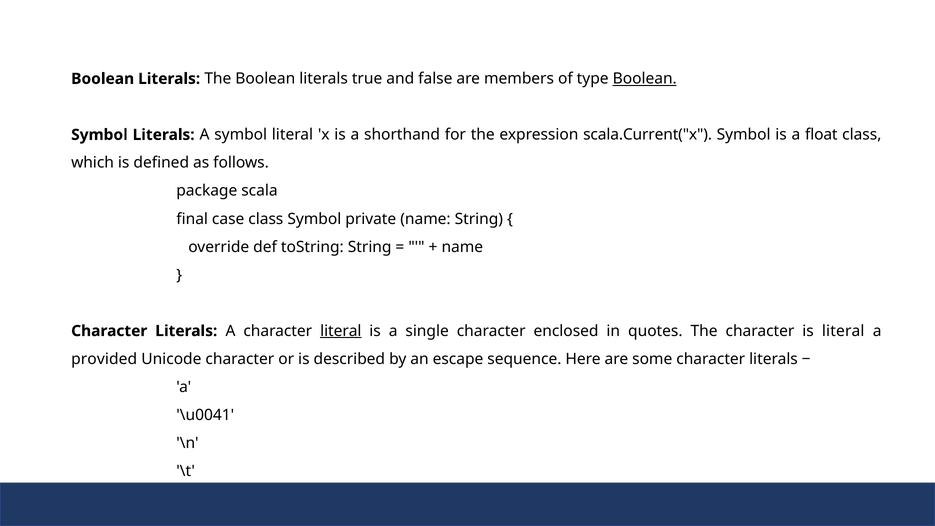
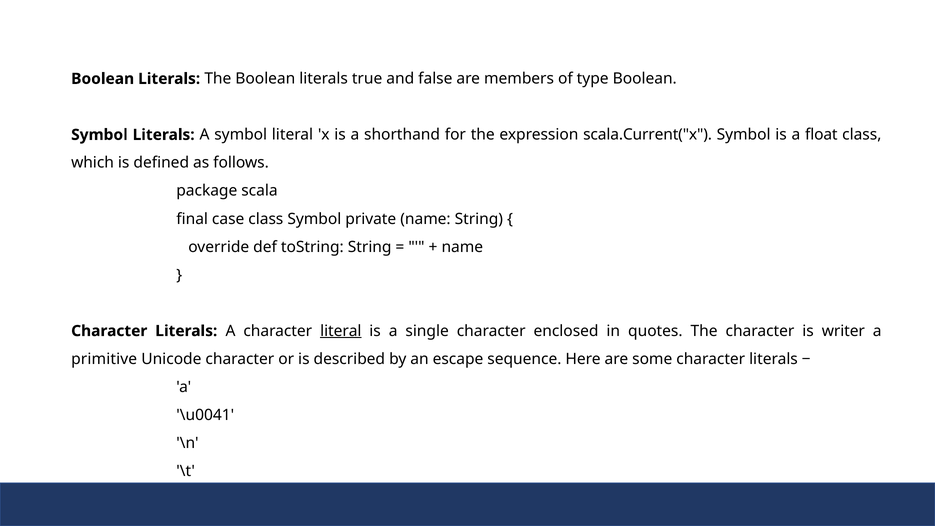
Boolean underline: present -> none (645, 79)
is literal: literal -> writer (843, 331)
provided: provided -> primitive (104, 359)
